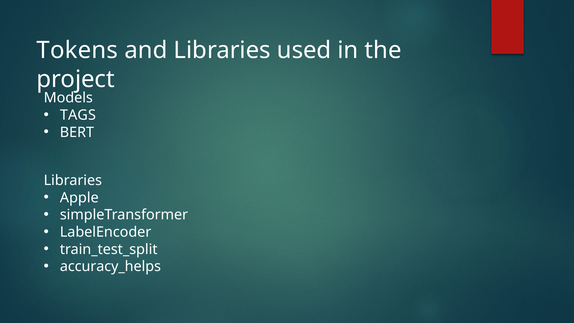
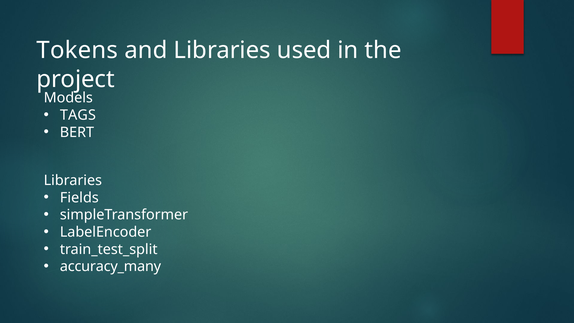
Apple: Apple -> Fields (79, 198)
accuracy_helps: accuracy_helps -> accuracy_many (110, 266)
